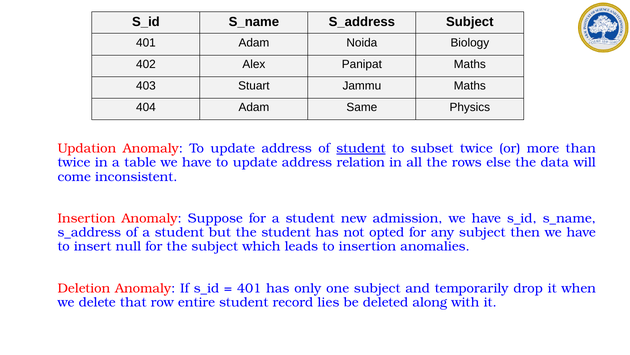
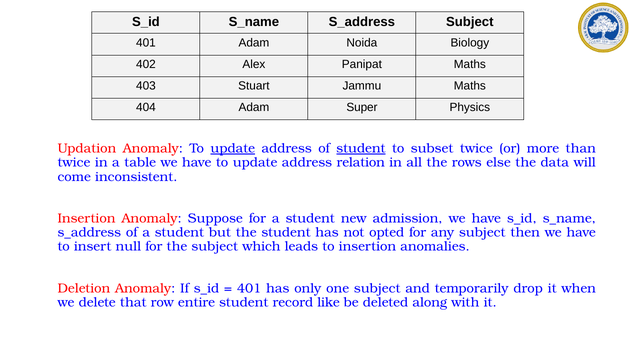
Same: Same -> Super (362, 107)
update underline: none -> present (233, 148)
lies: lies -> like (328, 302)
